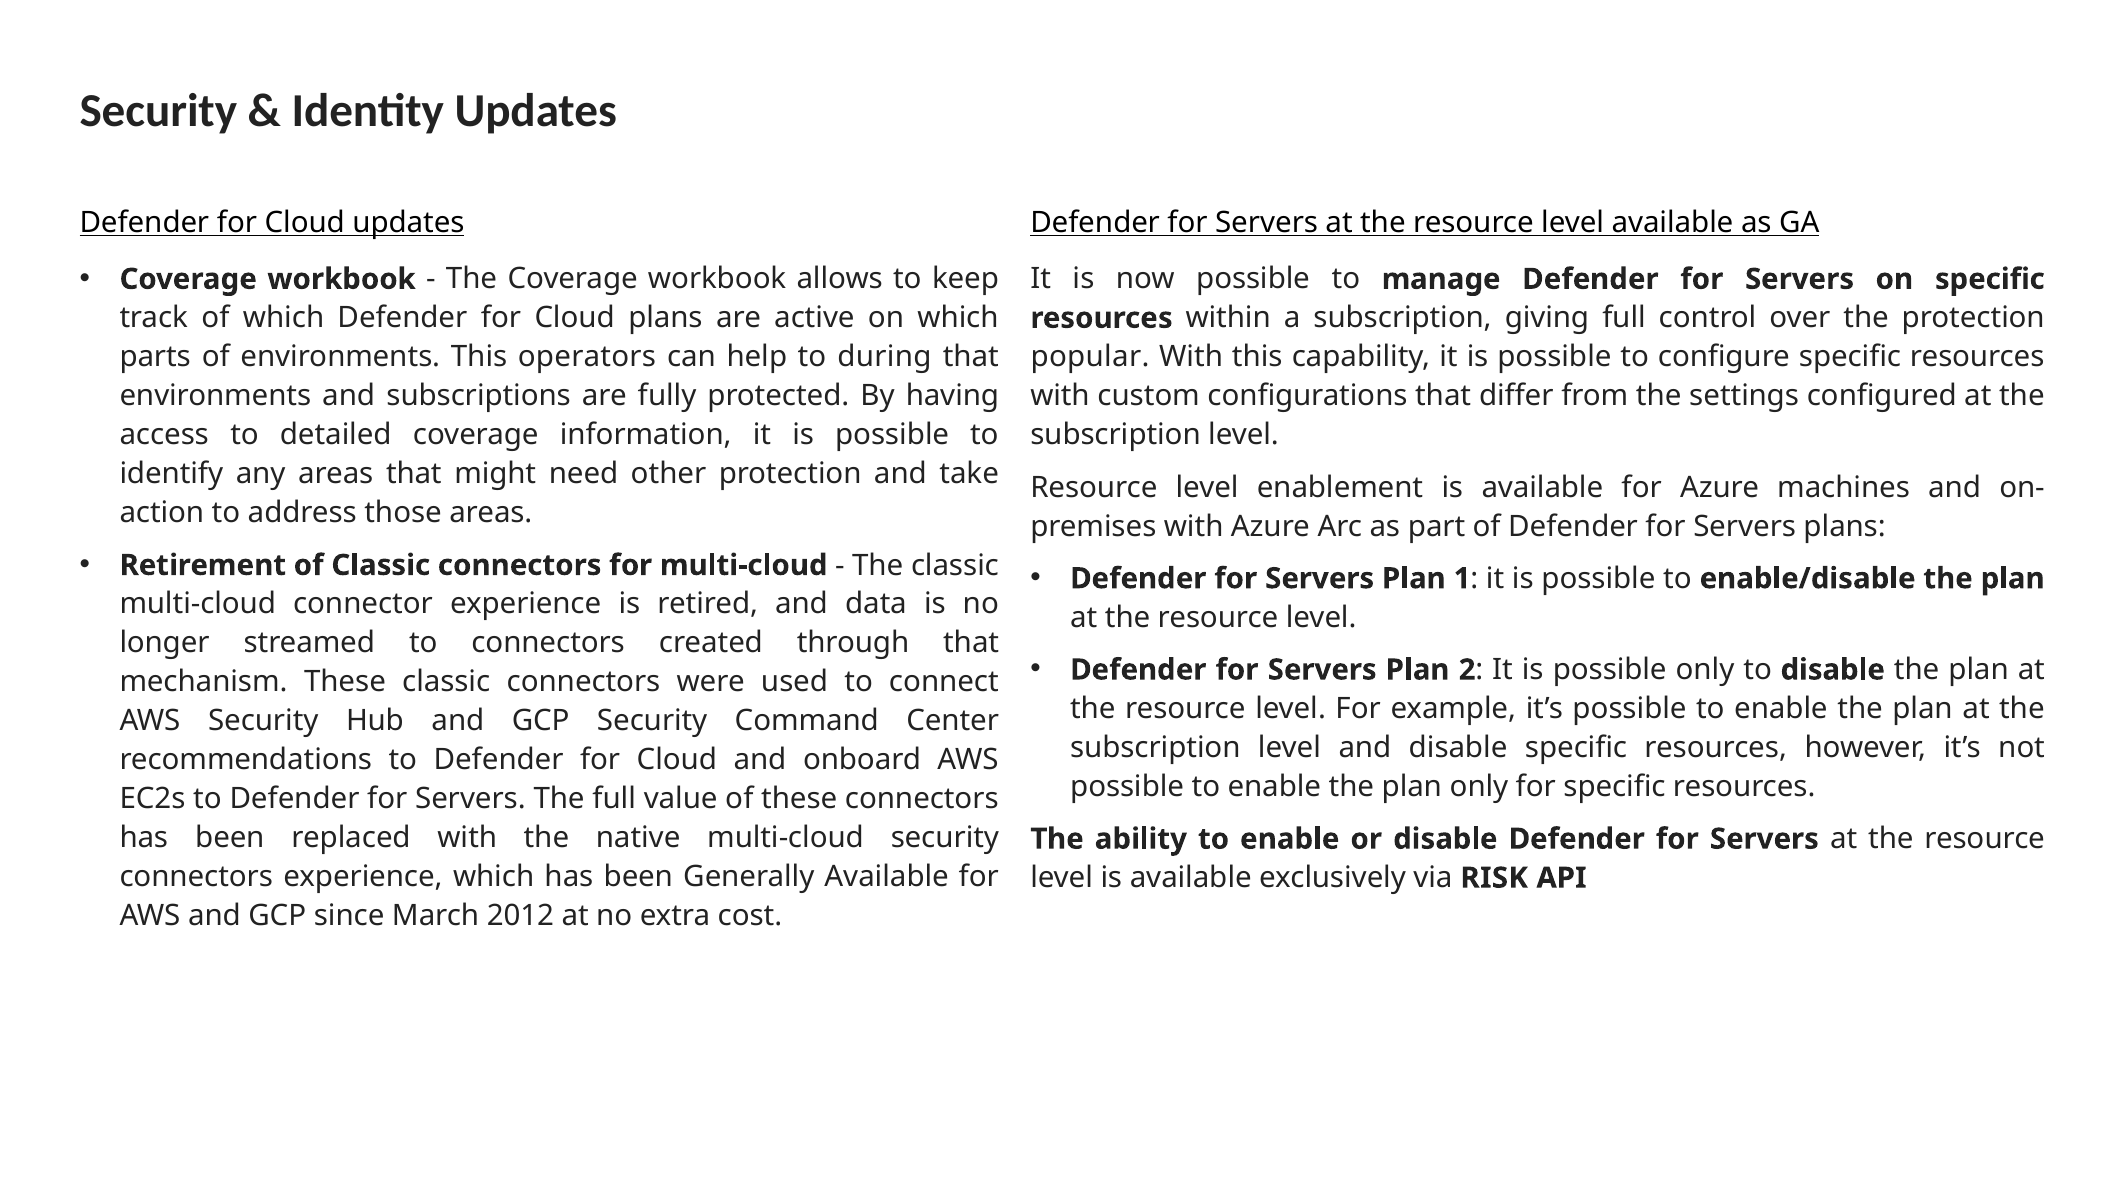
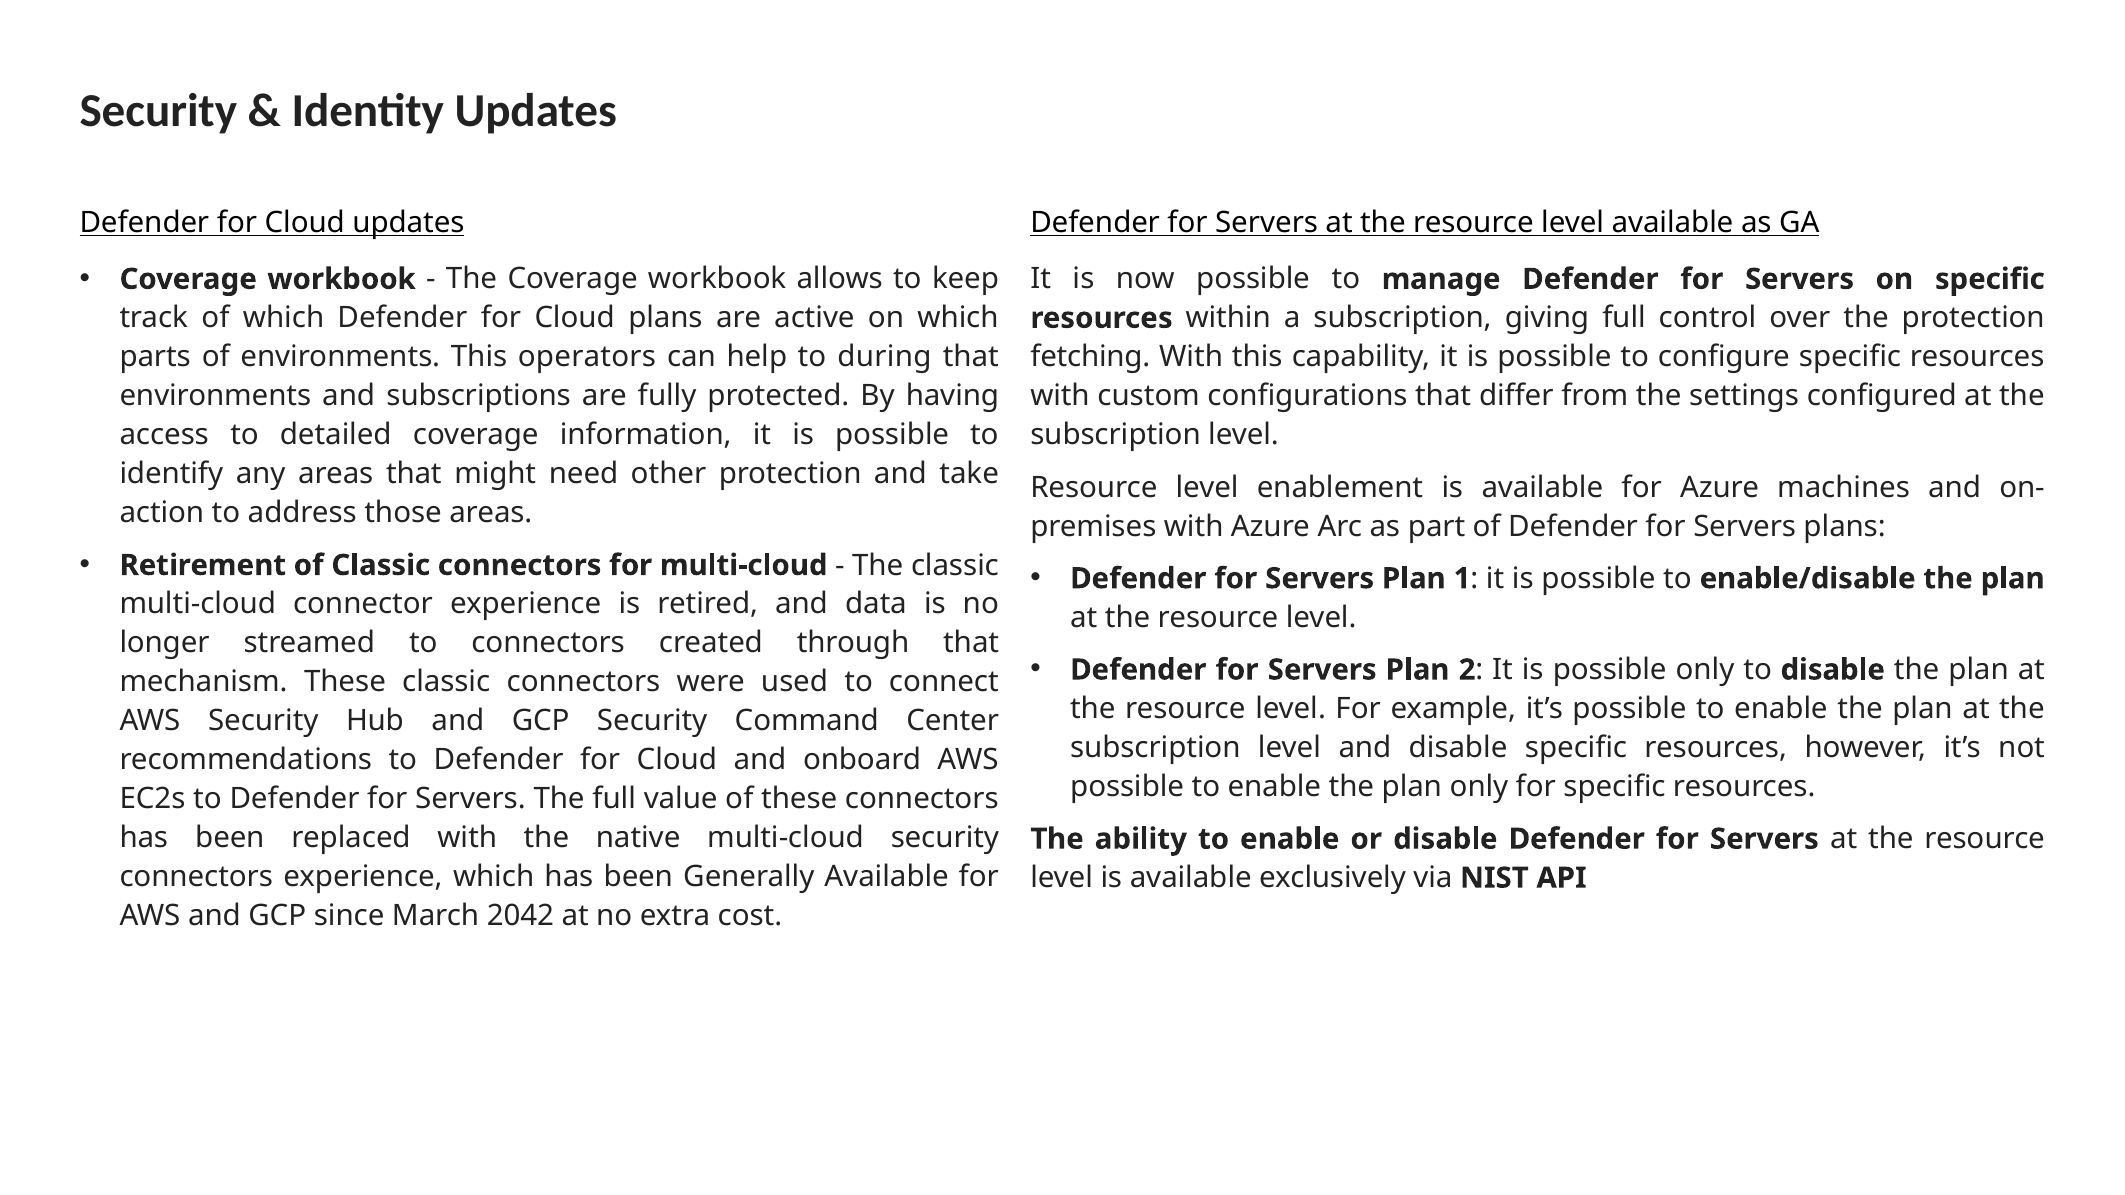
popular: popular -> fetching (1090, 357)
RISK: RISK -> NIST (1494, 878)
2012: 2012 -> 2042 (520, 916)
